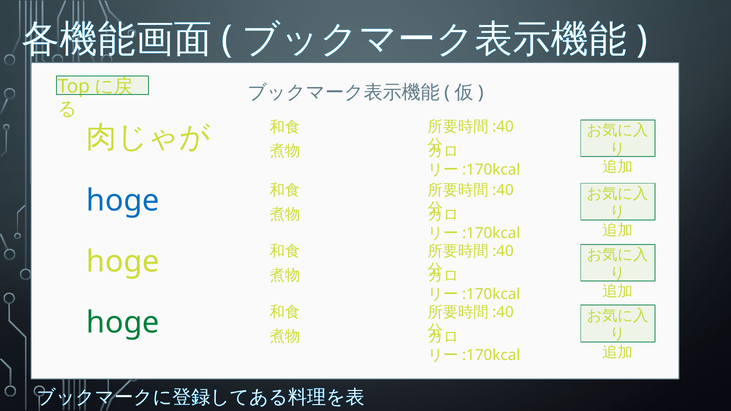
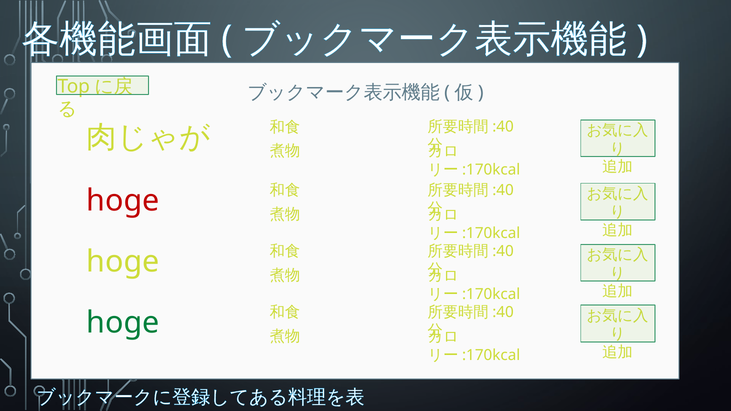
hoge colour: blue -> red (123, 201)
